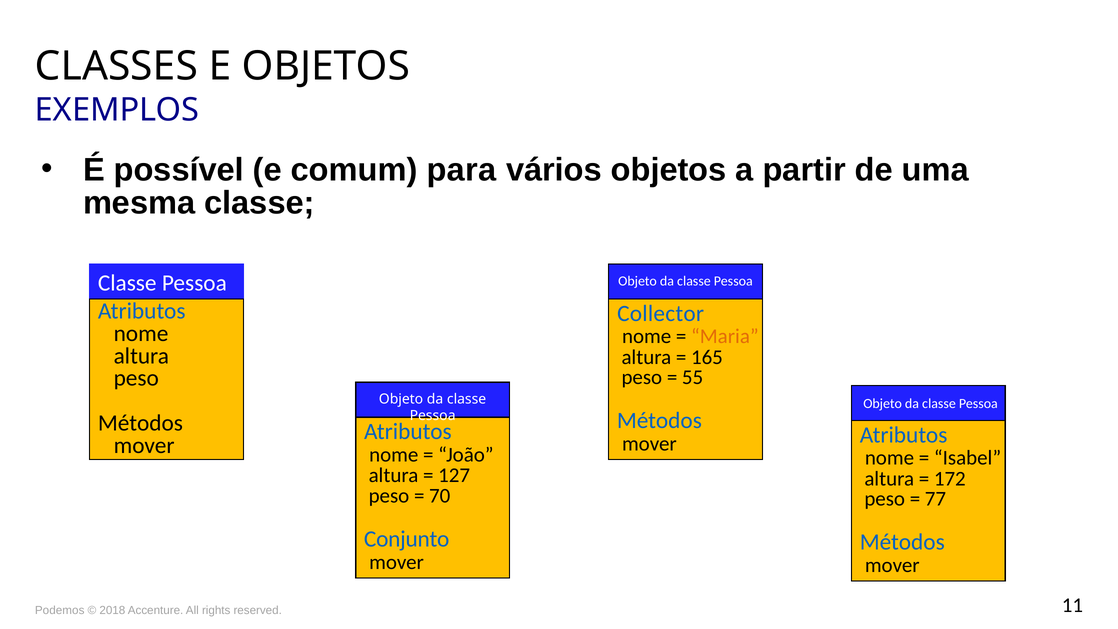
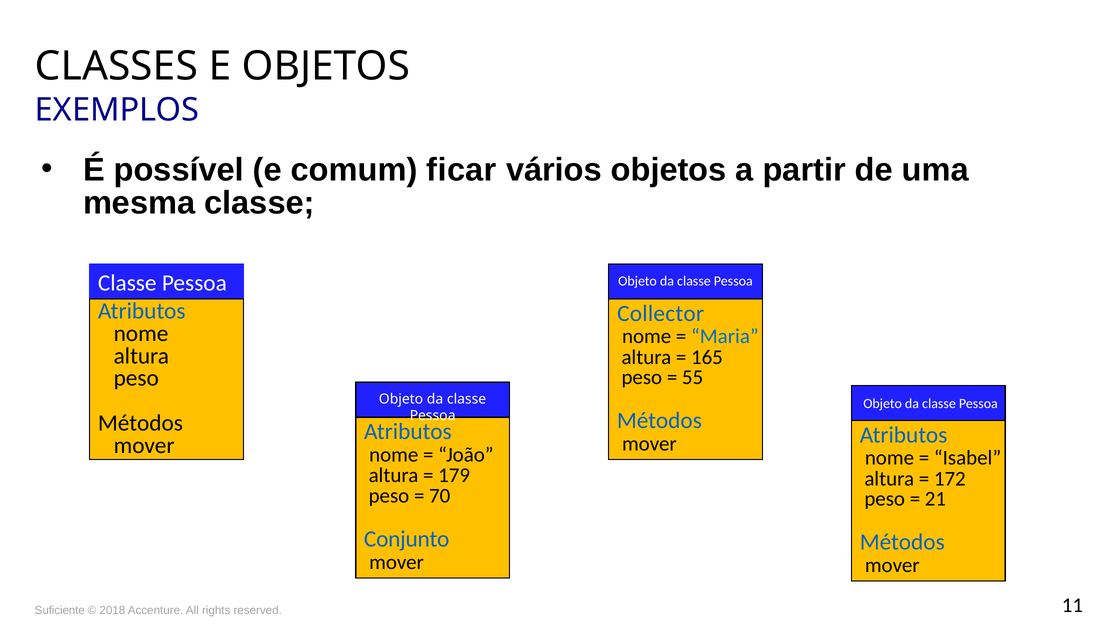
para: para -> ficar (462, 170)
Maria colour: orange -> blue (725, 336)
127: 127 -> 179 (454, 475)
77: 77 -> 21 (935, 499)
Podemos: Podemos -> Suficiente (60, 610)
